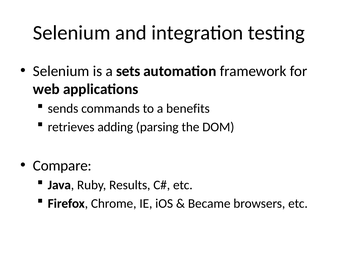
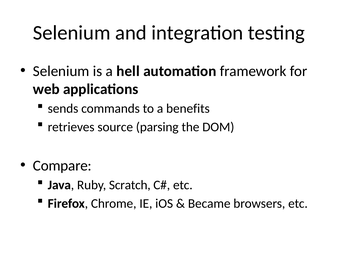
sets: sets -> hell (128, 71)
adding: adding -> source (115, 127)
Results: Results -> Scratch (130, 185)
